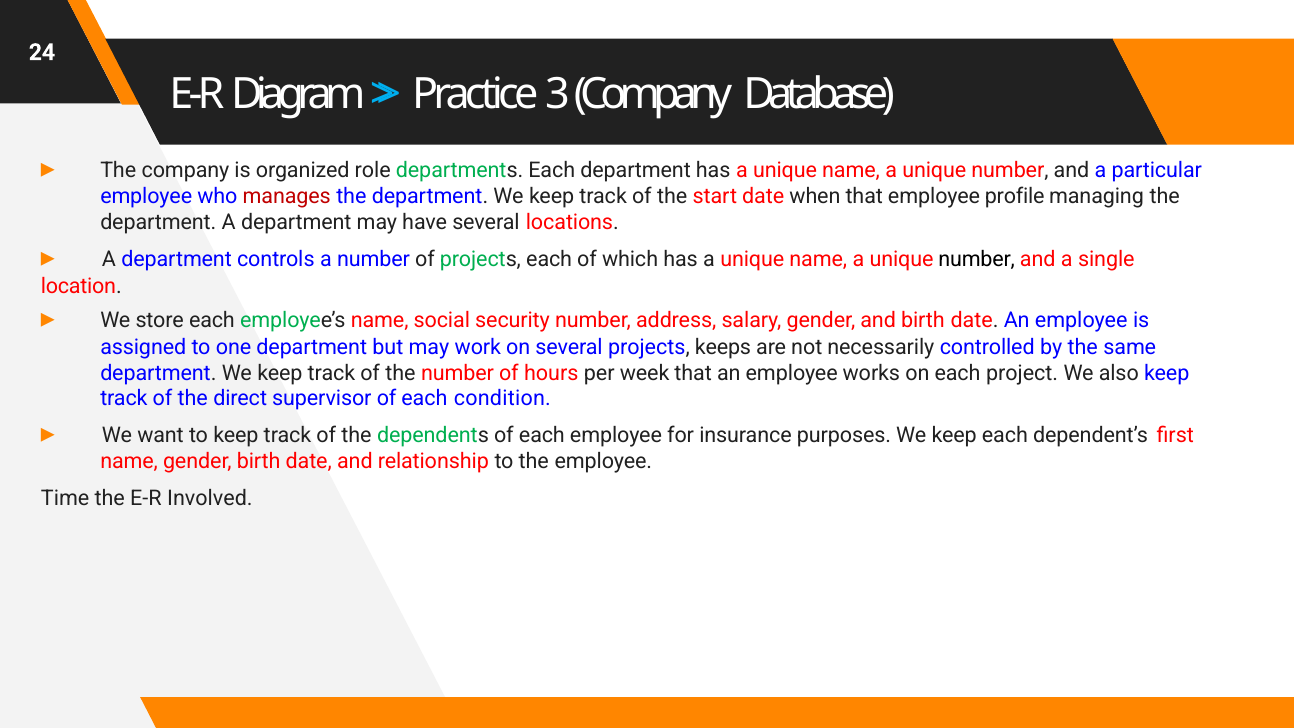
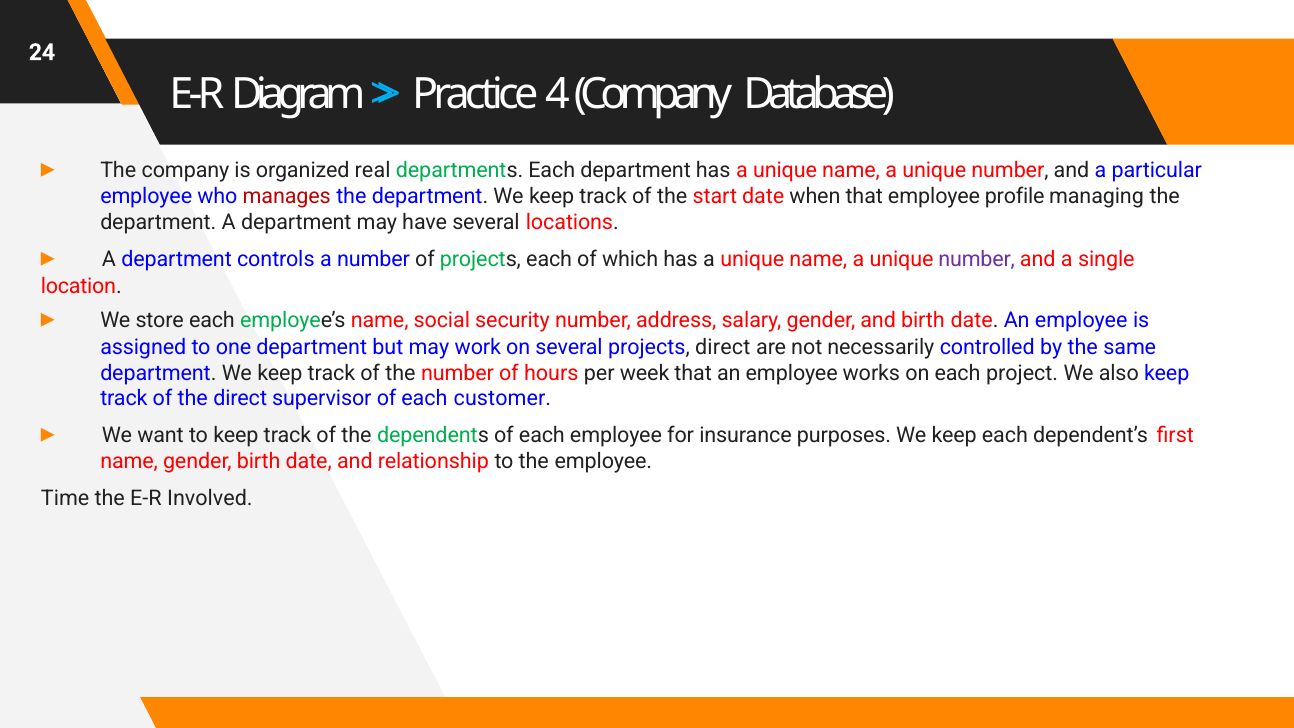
3: 3 -> 4 (557, 94)
role: role -> real (373, 170)
number colour: black -> purple (977, 259)
projects keeps: keeps -> direct (723, 348)
condition: condition -> customer (502, 398)
